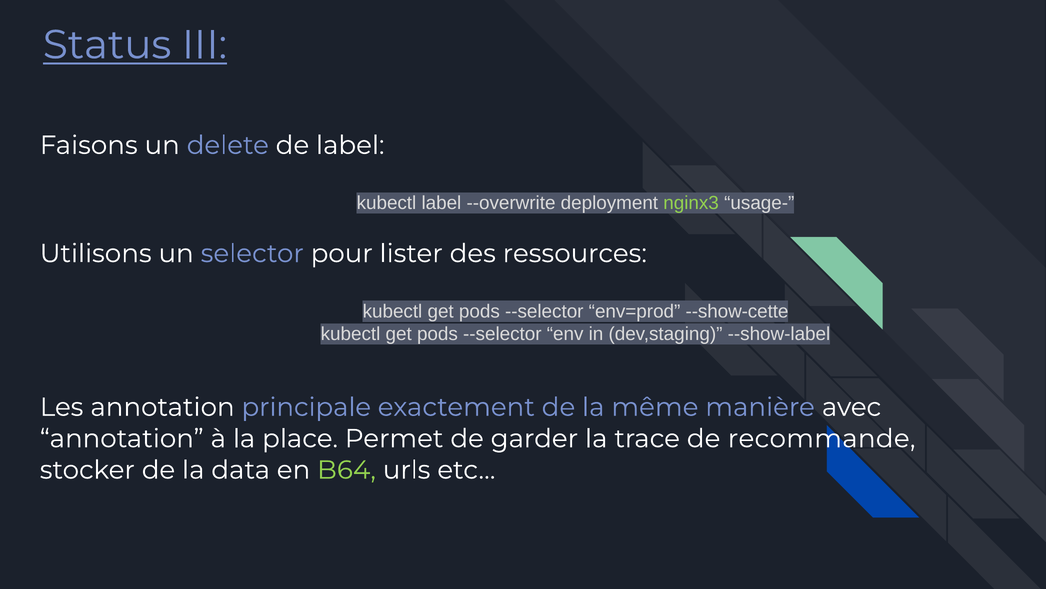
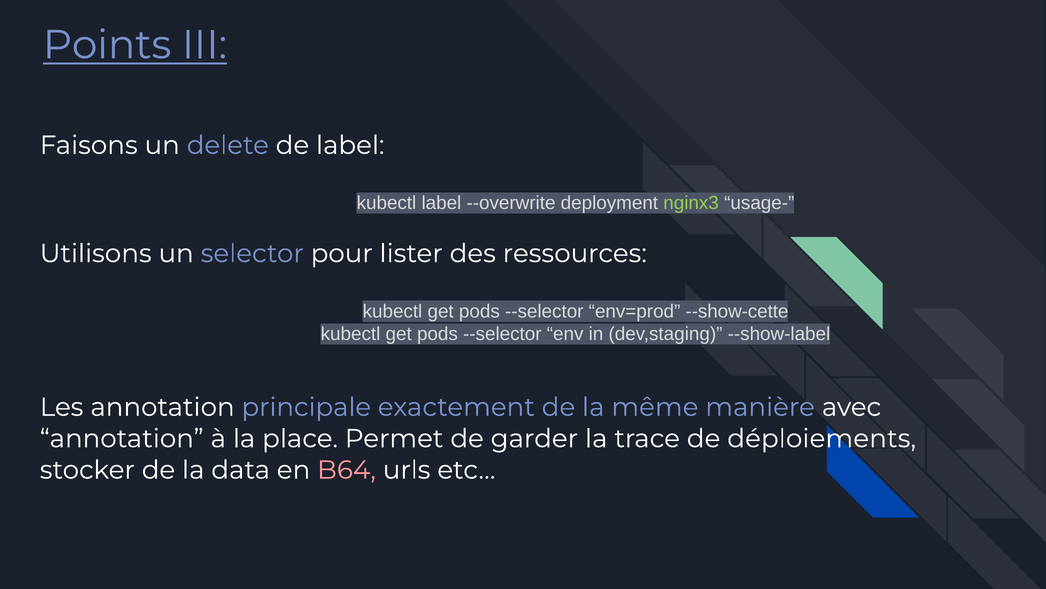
Status: Status -> Points (107, 45)
recommande: recommande -> déploiements (822, 438)
B64 colour: light green -> pink (347, 470)
